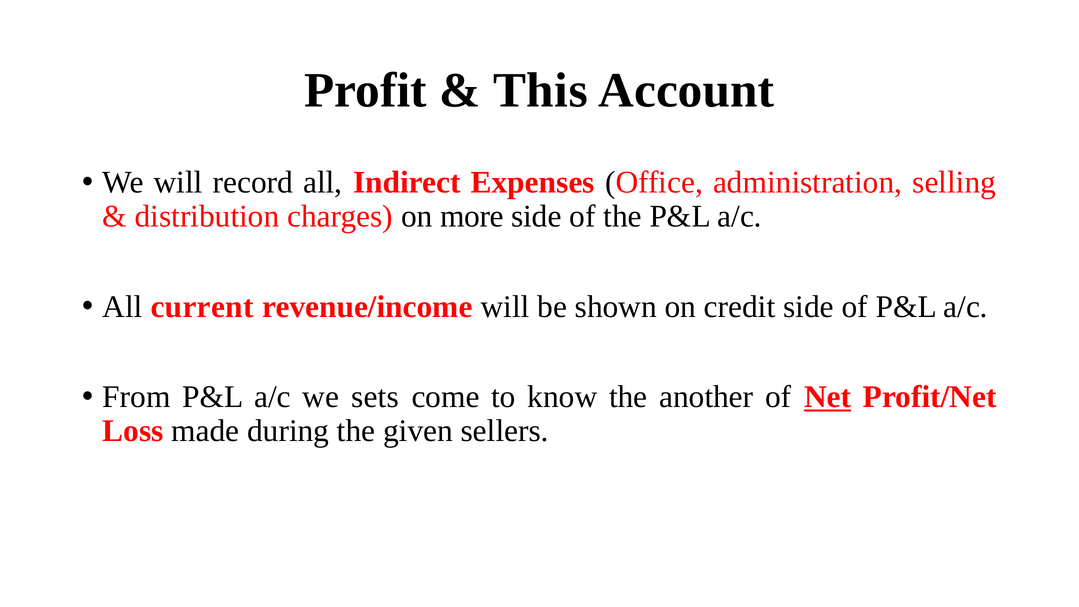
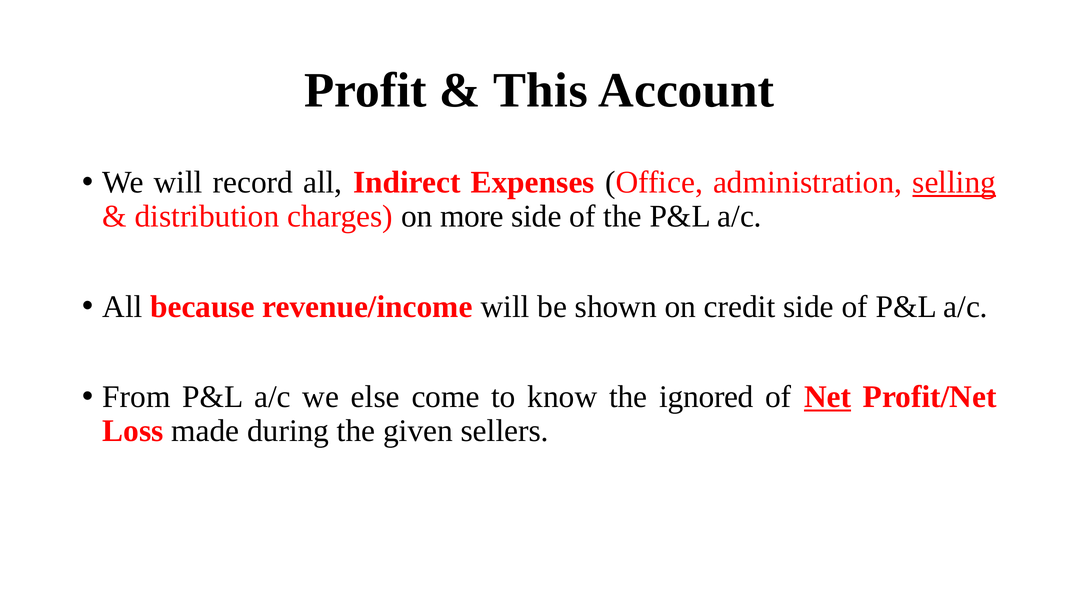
selling underline: none -> present (954, 182)
current: current -> because (202, 307)
sets: sets -> else (375, 397)
another: another -> ignored (706, 397)
